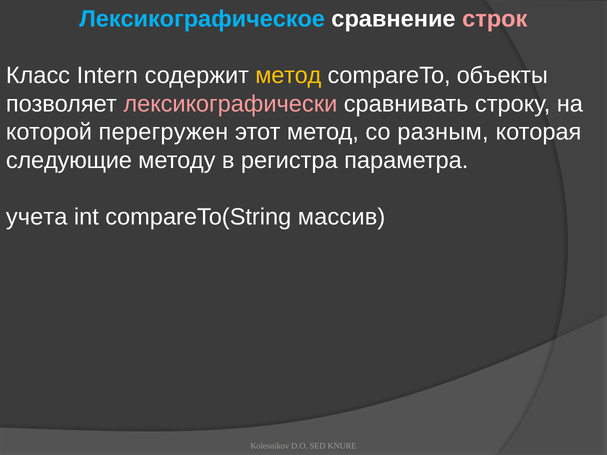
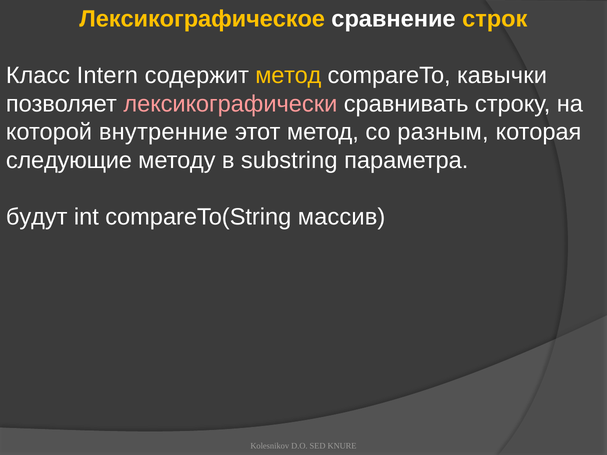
Лексикографическое colour: light blue -> yellow (202, 19)
строк colour: pink -> yellow (495, 19)
объекты: объекты -> кавычки (502, 75)
перегружен: перегружен -> внутренние (163, 132)
регистра: регистра -> substring (289, 160)
учета: учета -> будут (37, 217)
